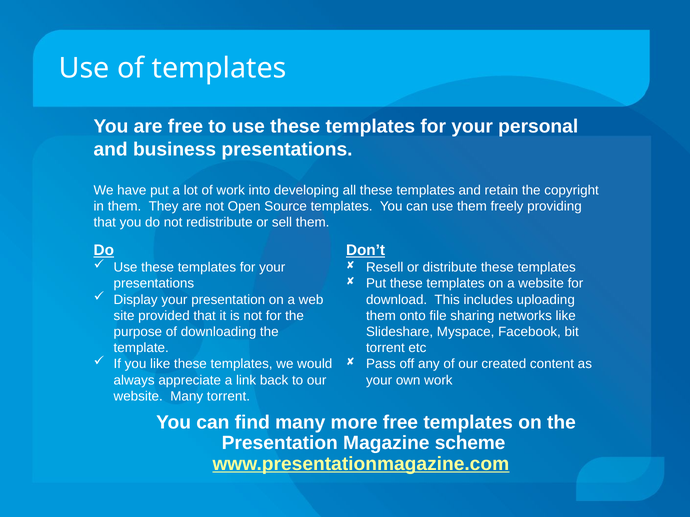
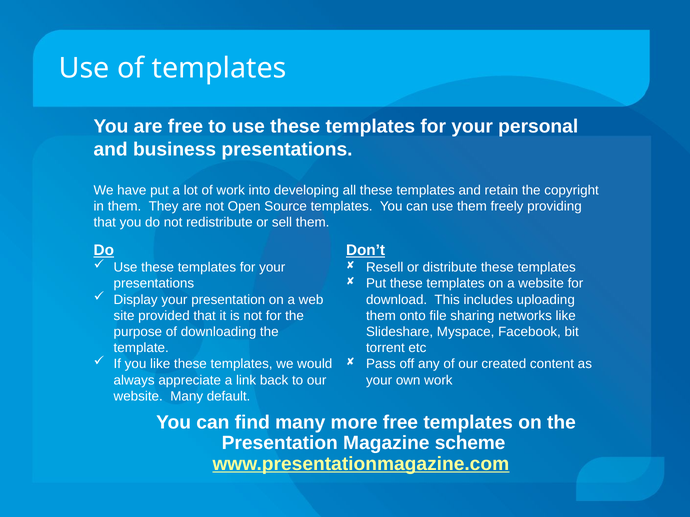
Many torrent: torrent -> default (229, 397)
